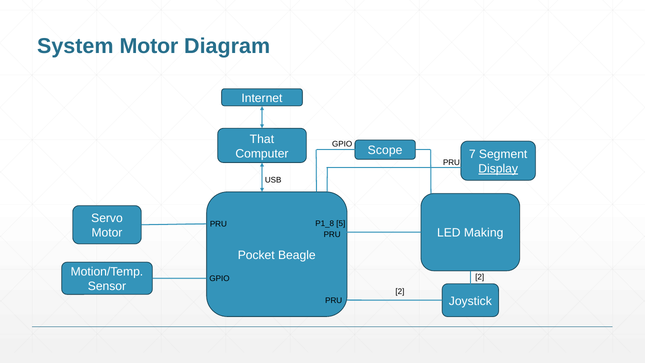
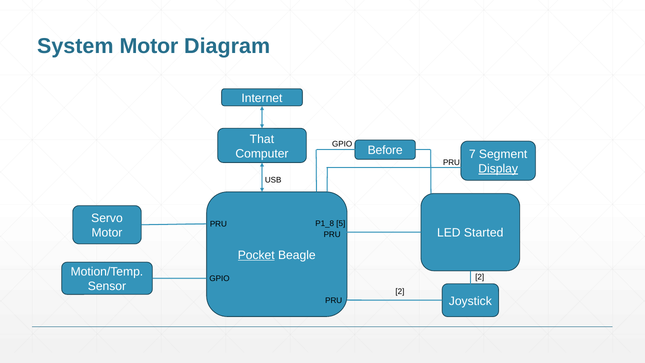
Scope: Scope -> Before (385, 150)
Making: Making -> Started (484, 233)
Pocket underline: none -> present (256, 255)
